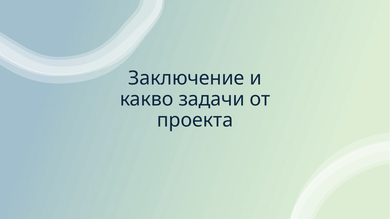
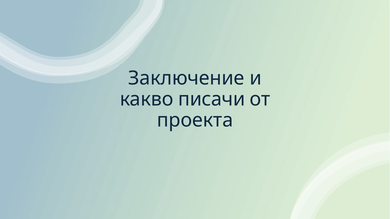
задачи: задачи -> писачи (212, 99)
